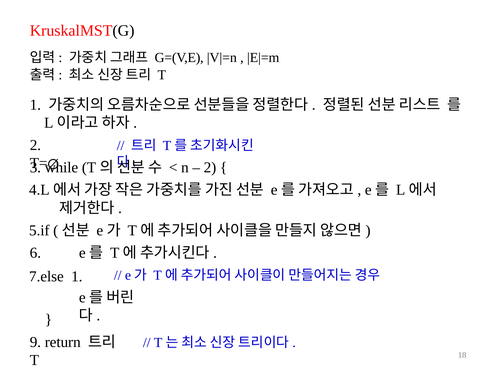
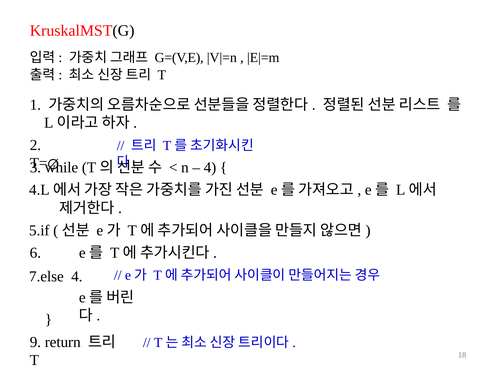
2: 2 -> 4 (210, 168)
1: 1 -> 4 (77, 276)
